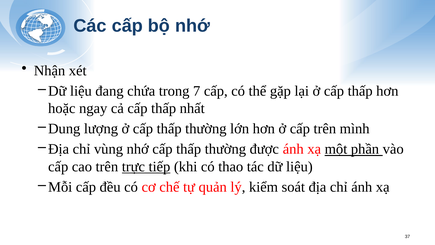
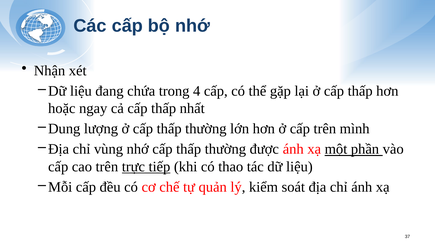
7: 7 -> 4 (197, 91)
